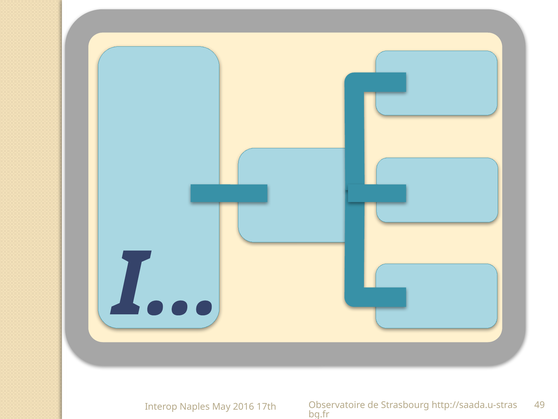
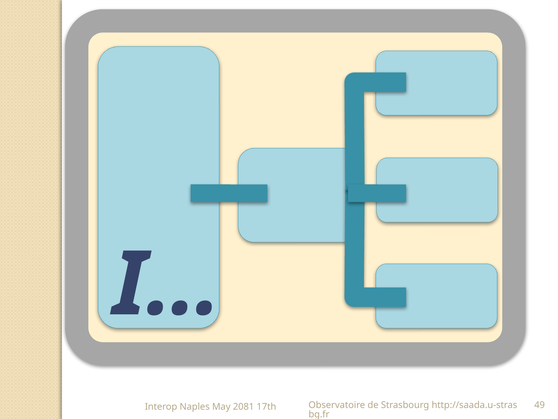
2016: 2016 -> 2081 (244, 406)
